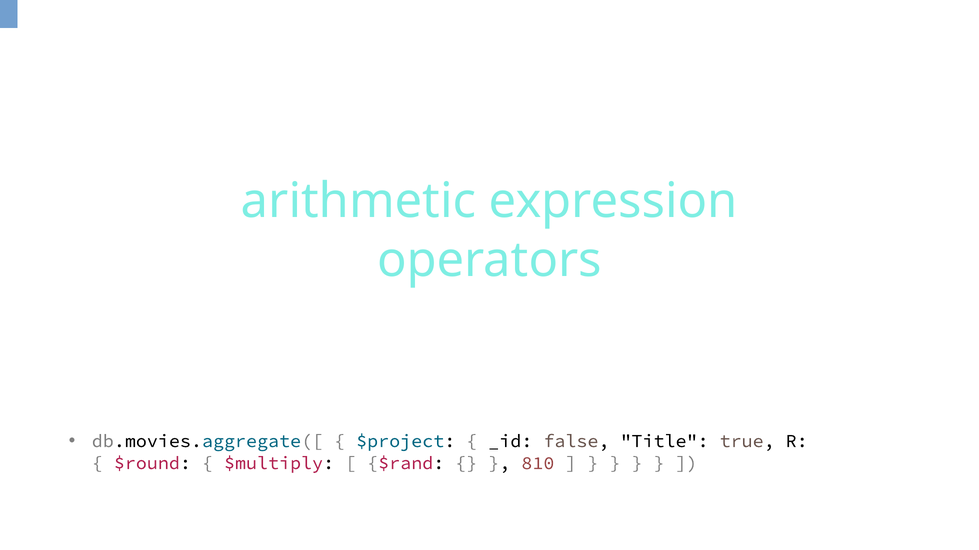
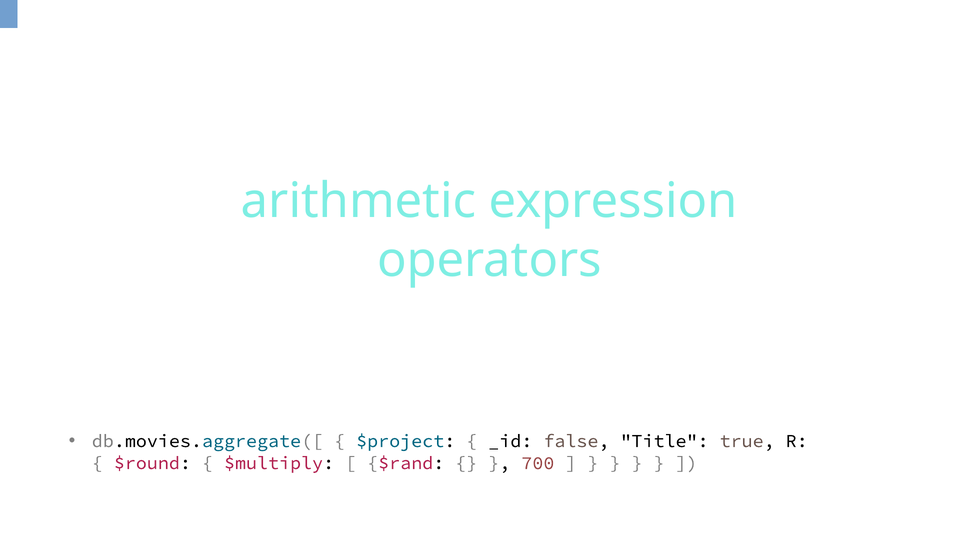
810: 810 -> 700 (538, 464)
